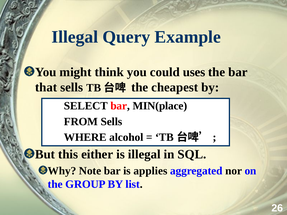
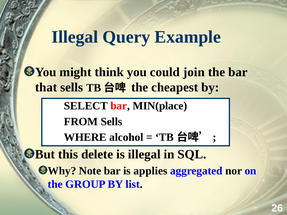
uses: uses -> join (194, 72)
either: either -> delete (97, 154)
